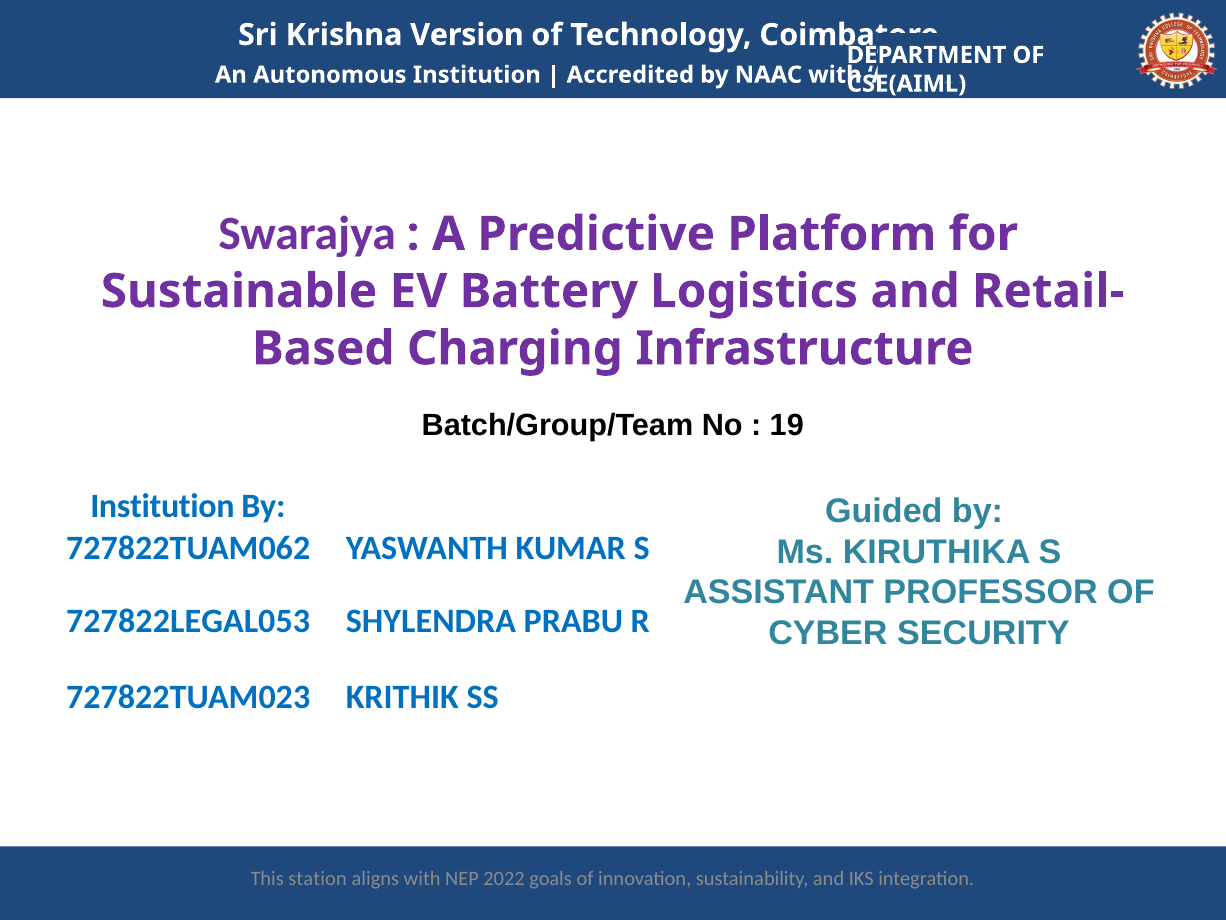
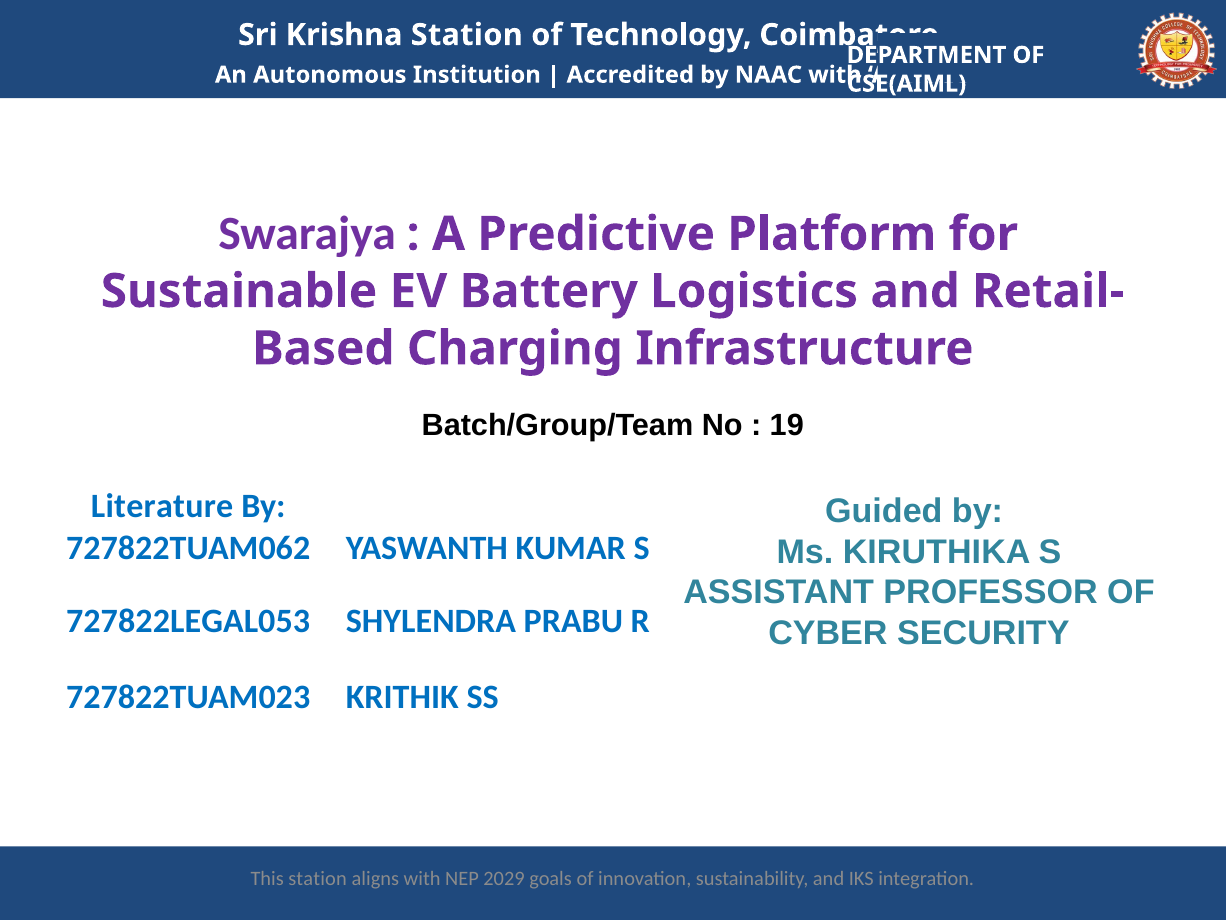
Krishna Version: Version -> Station (467, 35)
Institution: Institution -> Literature (162, 506)
2022: 2022 -> 2029 (504, 878)
